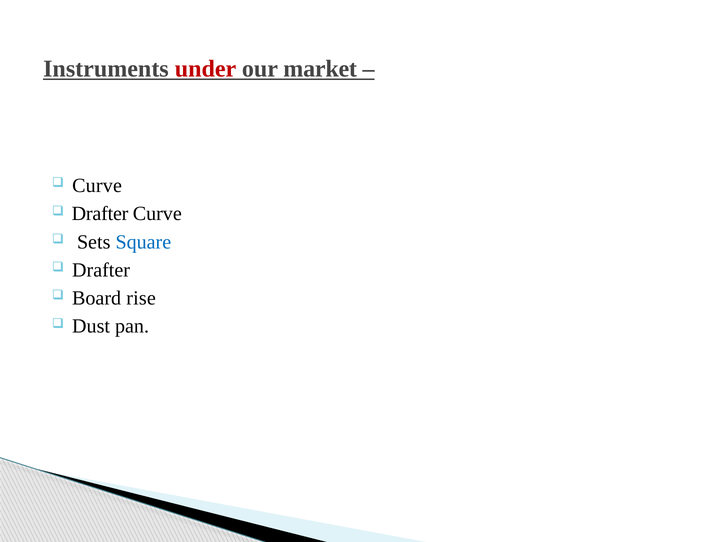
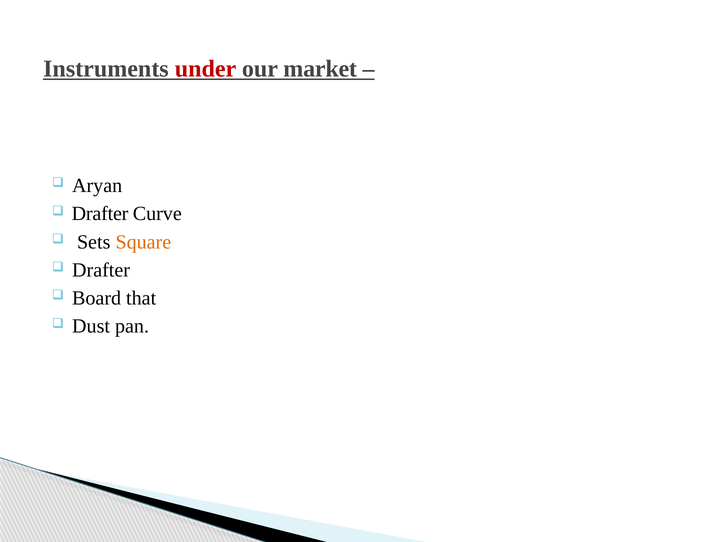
Curve: Curve -> Aryan (97, 186)
Square colour: blue -> orange (143, 242)
rise: rise -> that (141, 298)
